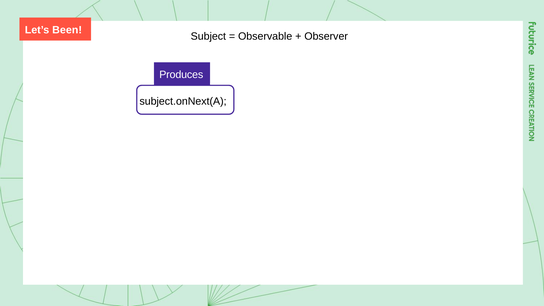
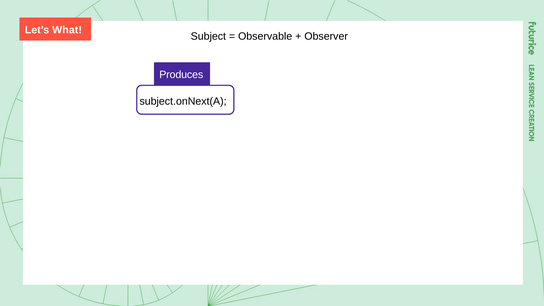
Been: Been -> What (67, 30)
